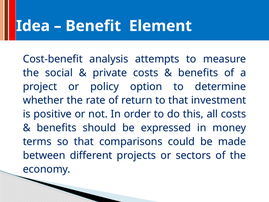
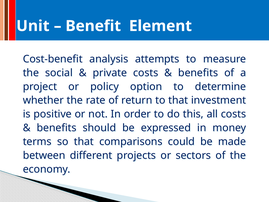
Idea: Idea -> Unit (33, 26)
